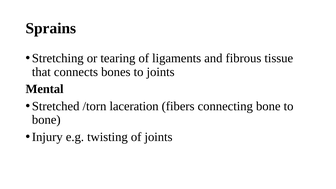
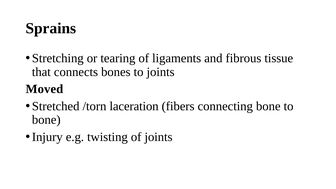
Mental: Mental -> Moved (44, 89)
